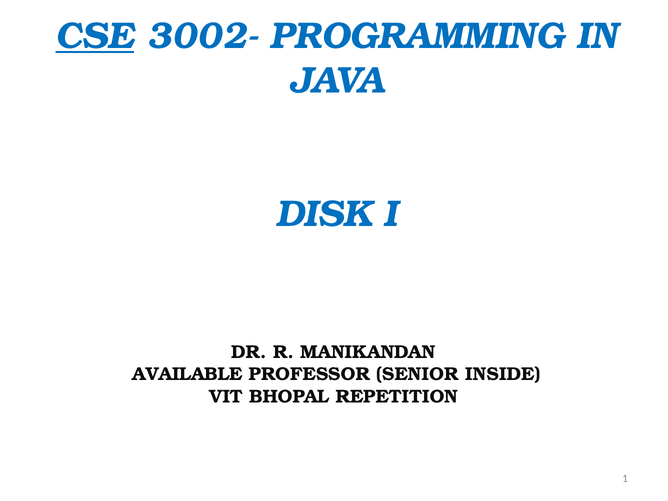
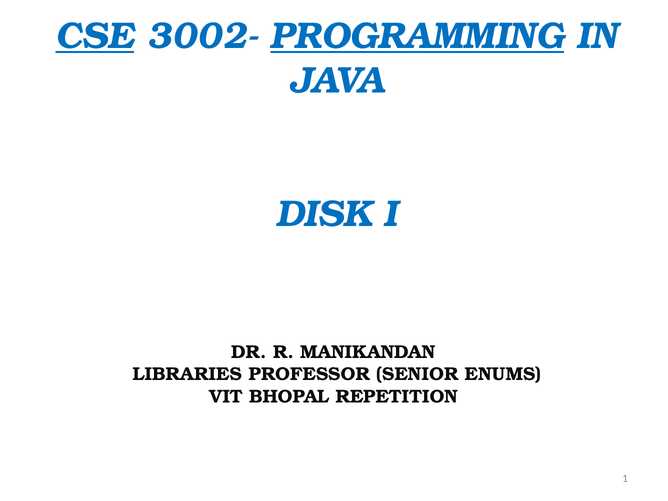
PROGRAMMING underline: none -> present (417, 36)
AVAILABLE: AVAILABLE -> LIBRARIES (187, 374)
INSIDE: INSIDE -> ENUMS (503, 374)
